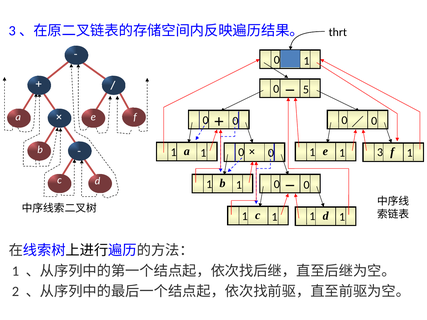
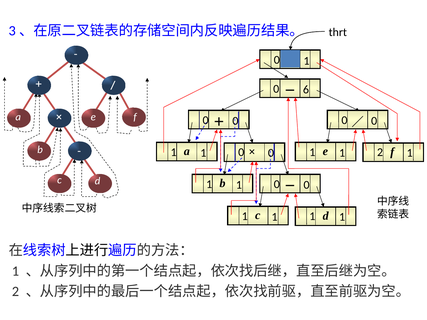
5: 5 -> 6 (306, 90)
1 3: 3 -> 2 (380, 152)
